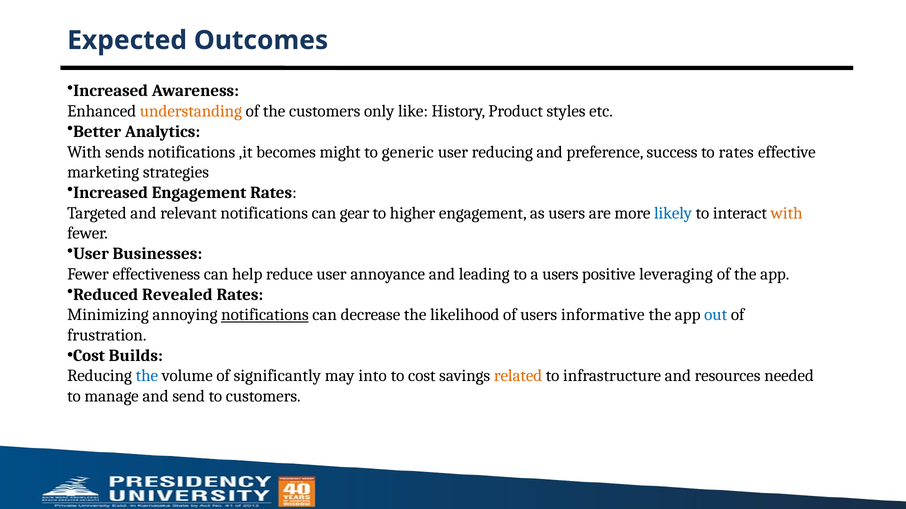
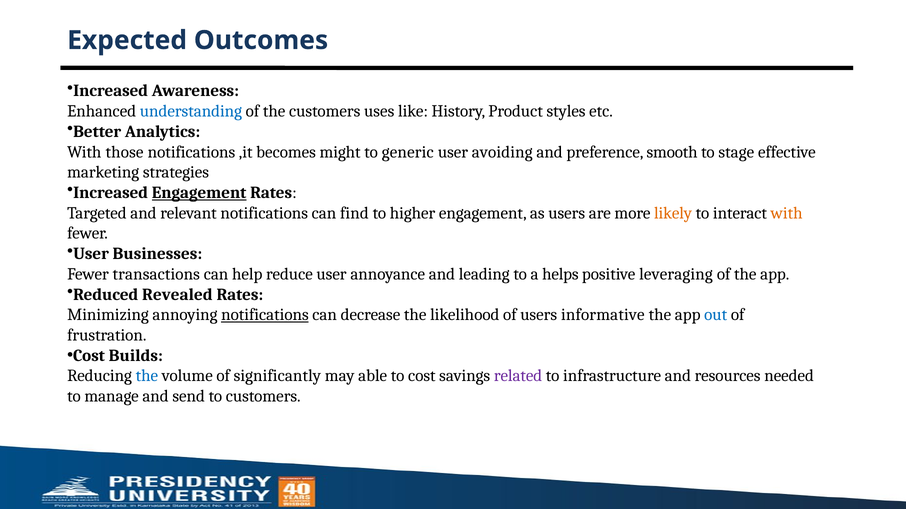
understanding colour: orange -> blue (191, 111)
only: only -> uses (379, 111)
sends: sends -> those (125, 152)
user reducing: reducing -> avoiding (502, 152)
success: success -> smooth (672, 152)
to rates: rates -> stage (736, 152)
Engagement underline: none -> present (199, 193)
gear: gear -> find (354, 213)
likely colour: blue -> orange (673, 213)
effectiveness: effectiveness -> transactions (156, 274)
a users: users -> helps (560, 274)
into: into -> able (373, 376)
related colour: orange -> purple (518, 376)
